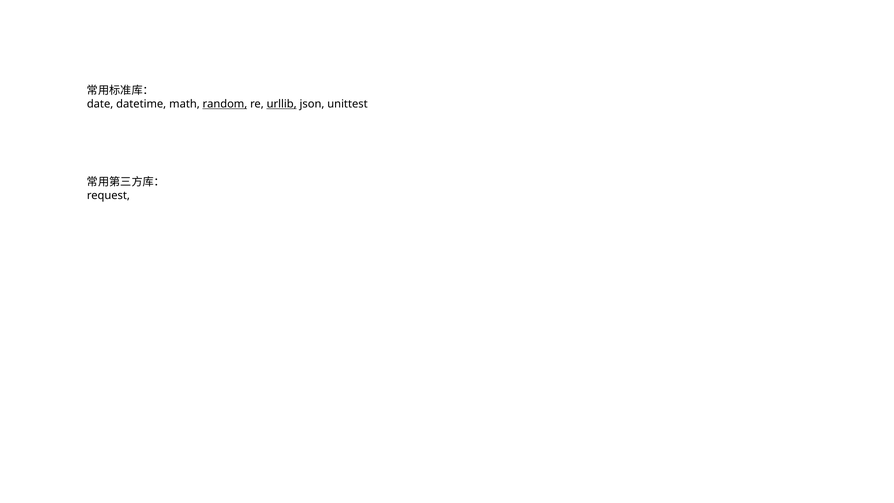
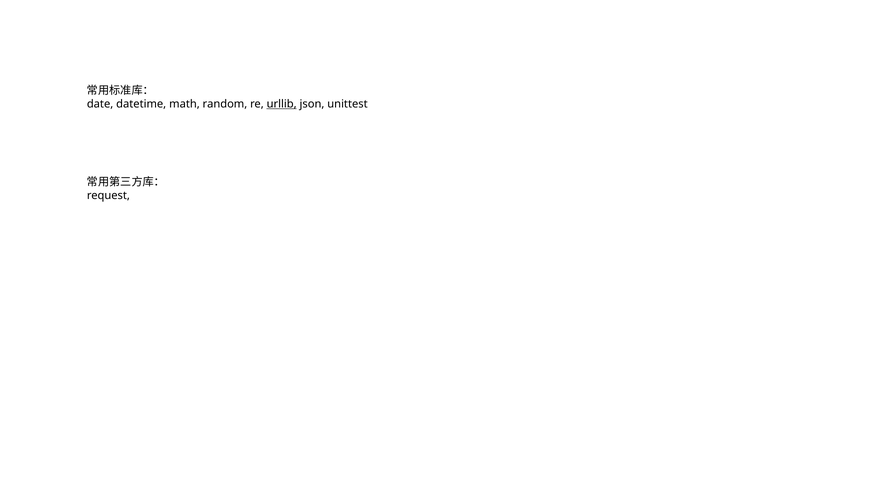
random underline: present -> none (225, 104)
